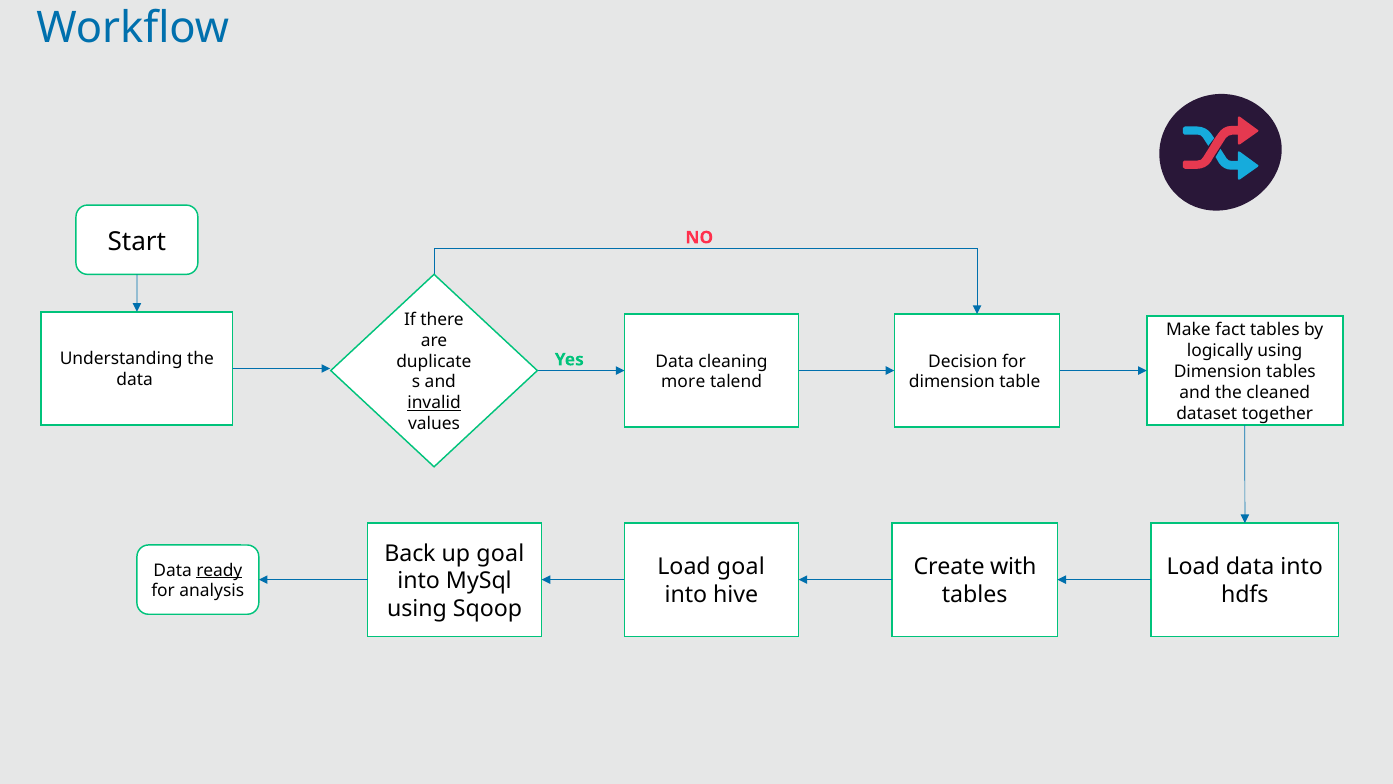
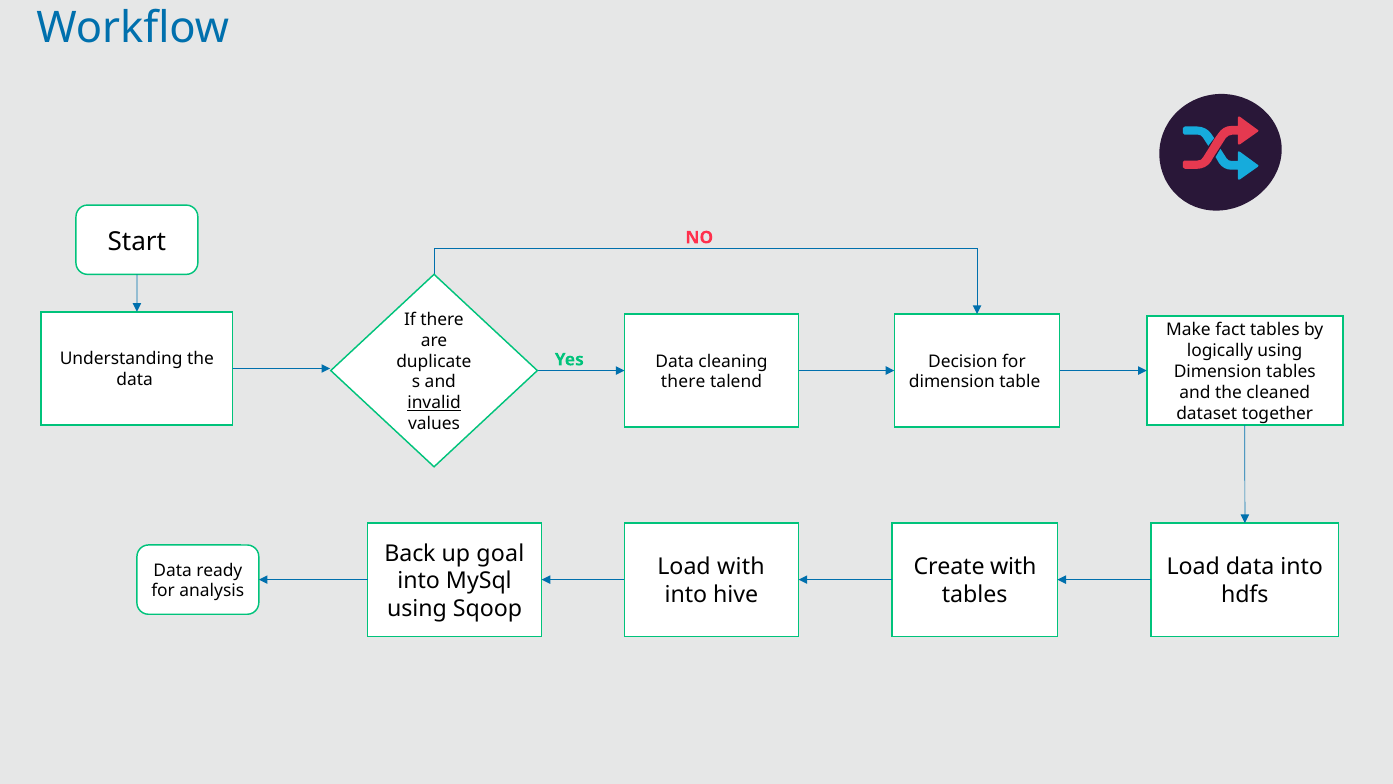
more: more -> there (683, 382)
Load goal: goal -> with (741, 567)
ready underline: present -> none (219, 570)
